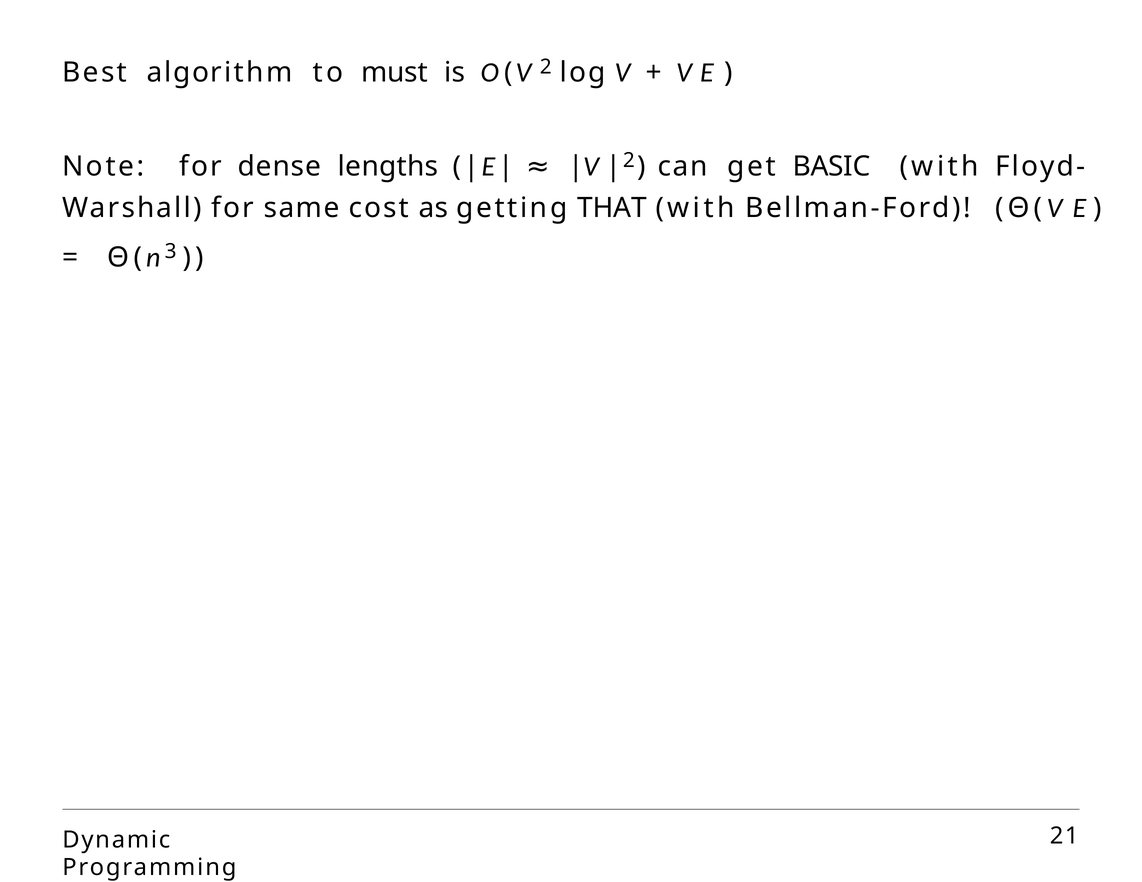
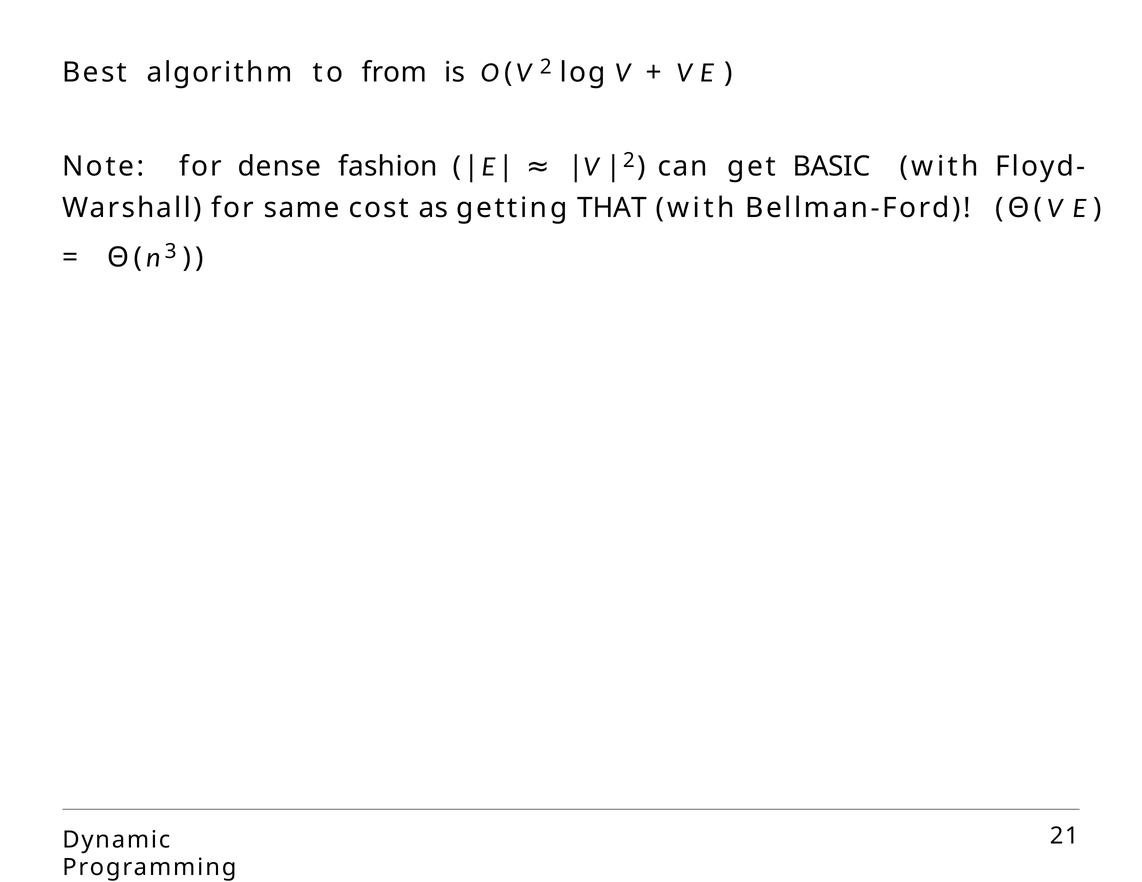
must: must -> from (394, 72)
lengths: lengths -> fashion (388, 166)
